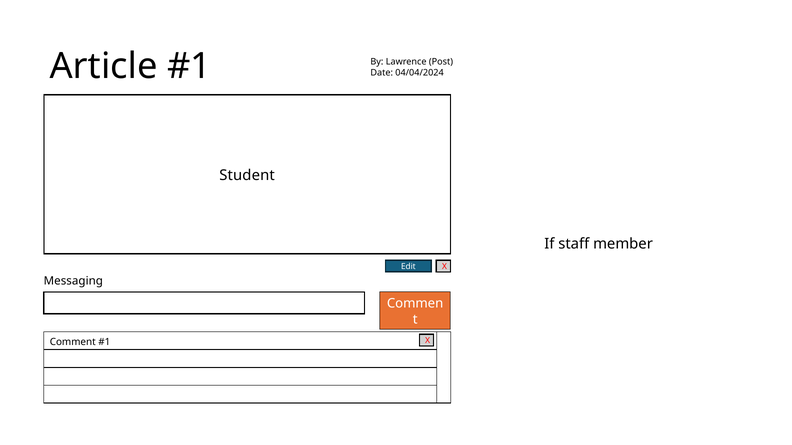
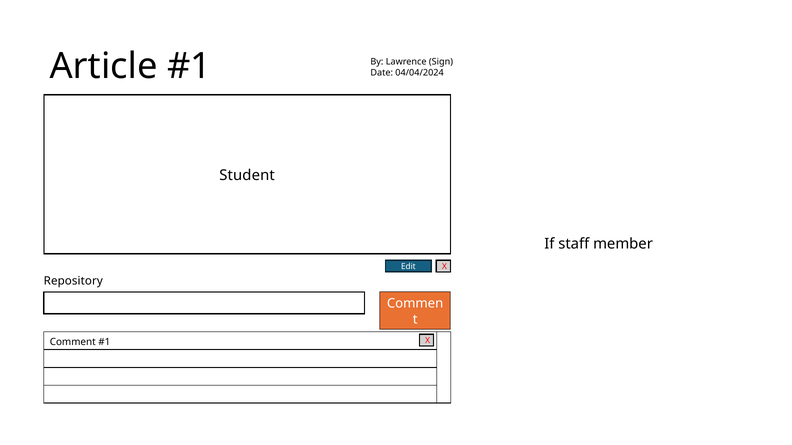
Post: Post -> Sign (441, 62)
Messaging: Messaging -> Repository (73, 281)
